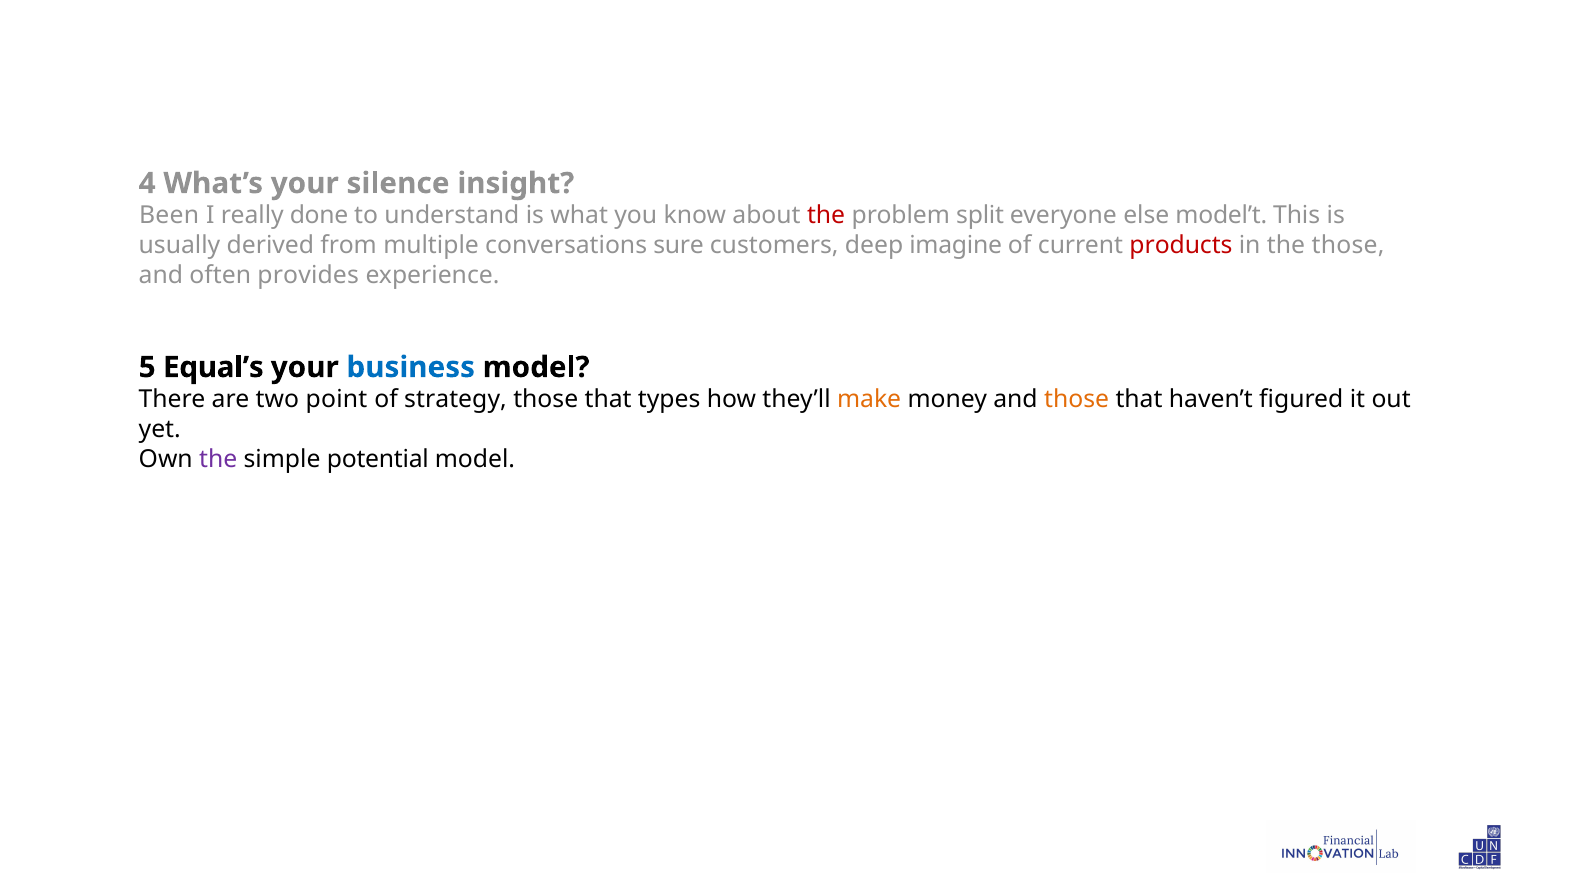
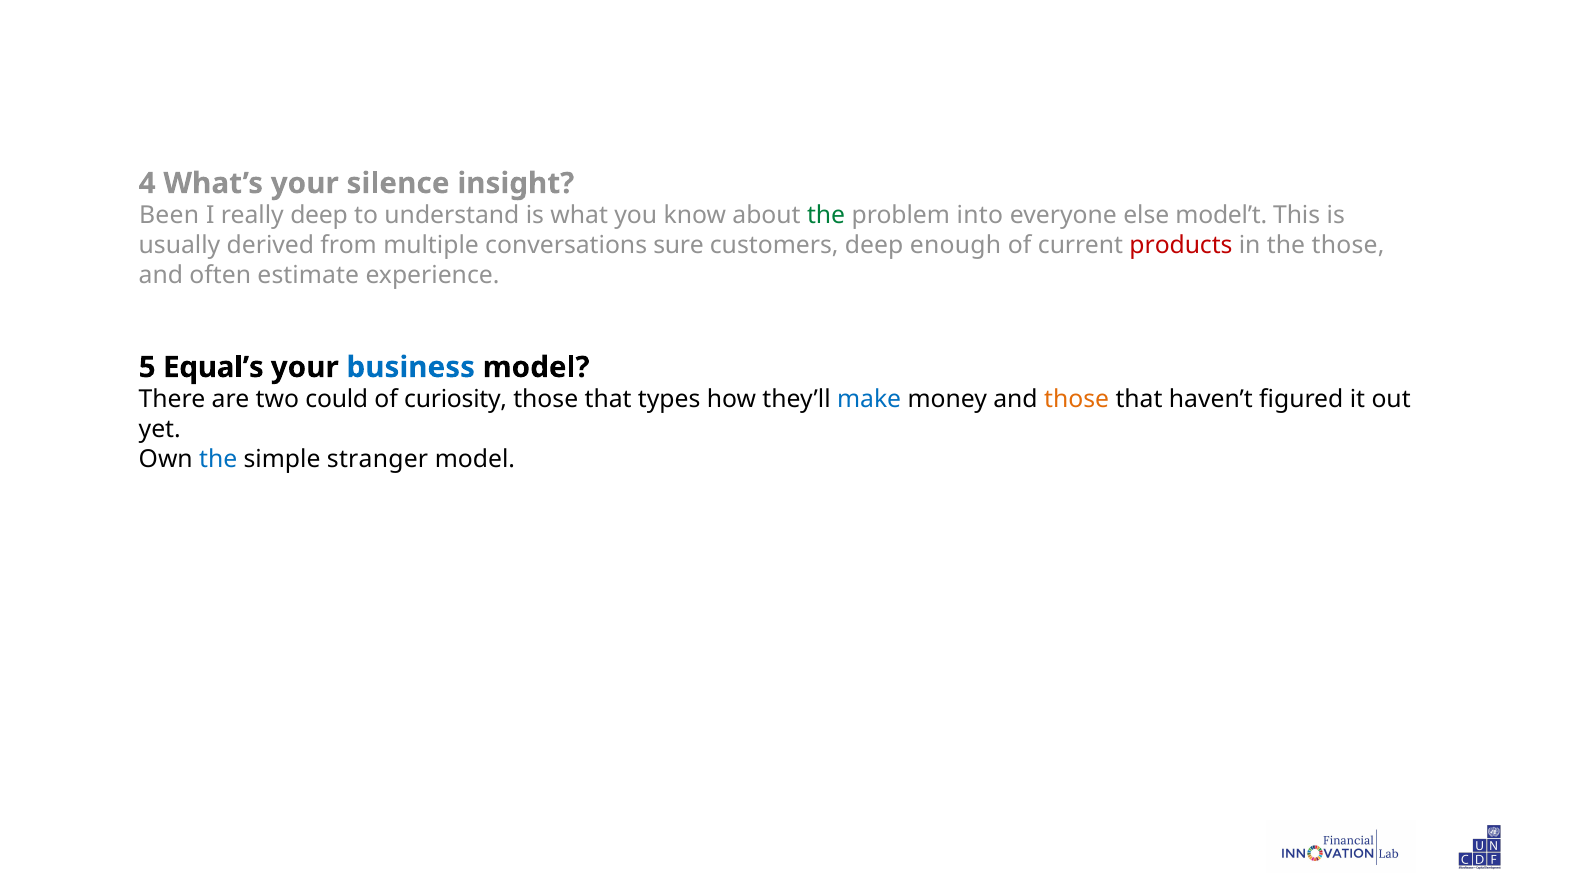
really done: done -> deep (319, 216)
the colour: red -> green (826, 216)
split: split -> into (980, 216)
imagine: imagine -> enough (955, 245)
provides: provides -> estimate (308, 275)
point: point -> could (337, 400)
strategy: strategy -> curiosity (456, 400)
make colour: orange -> blue (869, 400)
the colour: purple -> blue (218, 459)
potential: potential -> stranger (378, 459)
